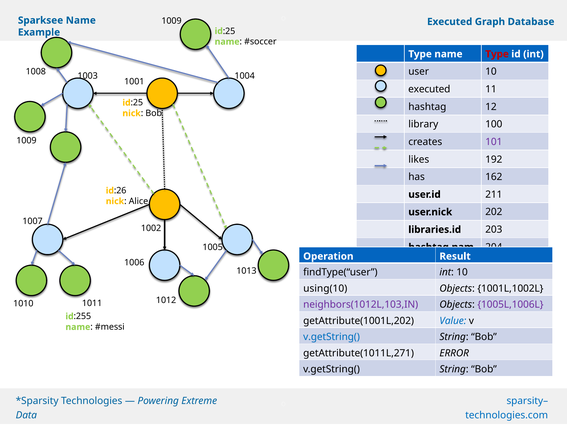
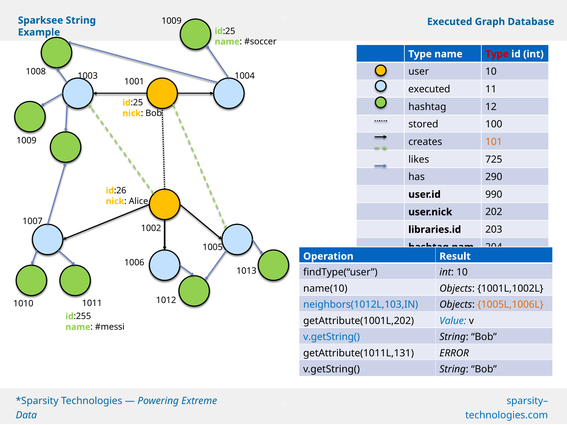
Sparksee Name: Name -> String (81, 20)
library: library -> stored (423, 124)
101 colour: purple -> orange (494, 142)
192: 192 -> 725 (494, 159)
162: 162 -> 290 (494, 177)
211: 211 -> 990 (494, 195)
using(10: using(10 -> name(10 (325, 289)
neighbors(1012L,103,IN colour: purple -> blue (361, 305)
1005L,1006L colour: purple -> orange (510, 305)
getAttribute(1011L,271: getAttribute(1011L,271 -> getAttribute(1011L,131 (359, 353)
